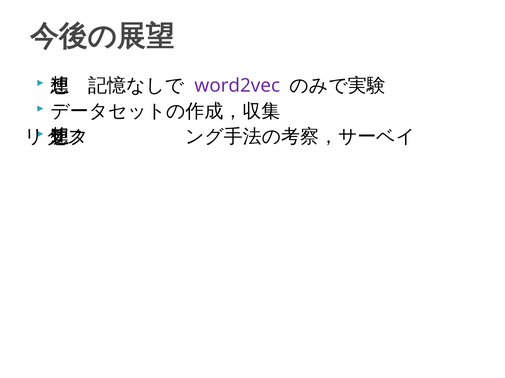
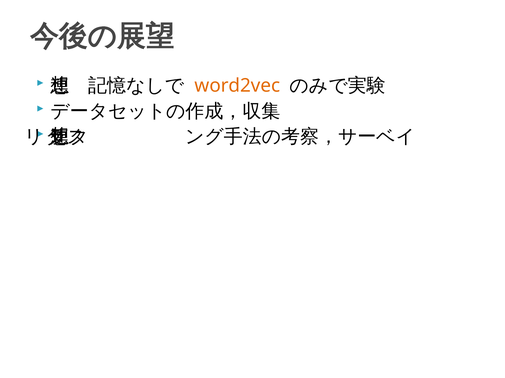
word2vec colour: purple -> orange (237, 86)
